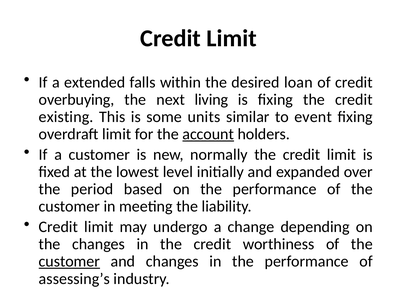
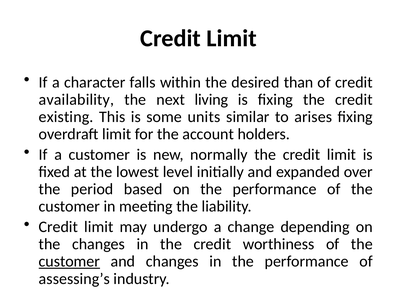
extended: extended -> character (95, 82)
loan: loan -> than (299, 82)
overbuying: overbuying -> availability (76, 99)
event: event -> arises (313, 117)
account underline: present -> none (208, 134)
